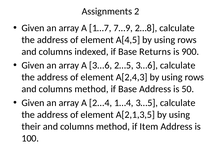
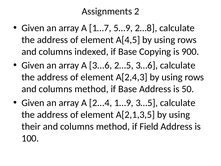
7…9: 7…9 -> 5…9 (123, 28)
Returns: Returns -> Copying (155, 52)
1…4: 1…4 -> 1…9 (124, 103)
Item: Item -> Field (149, 126)
